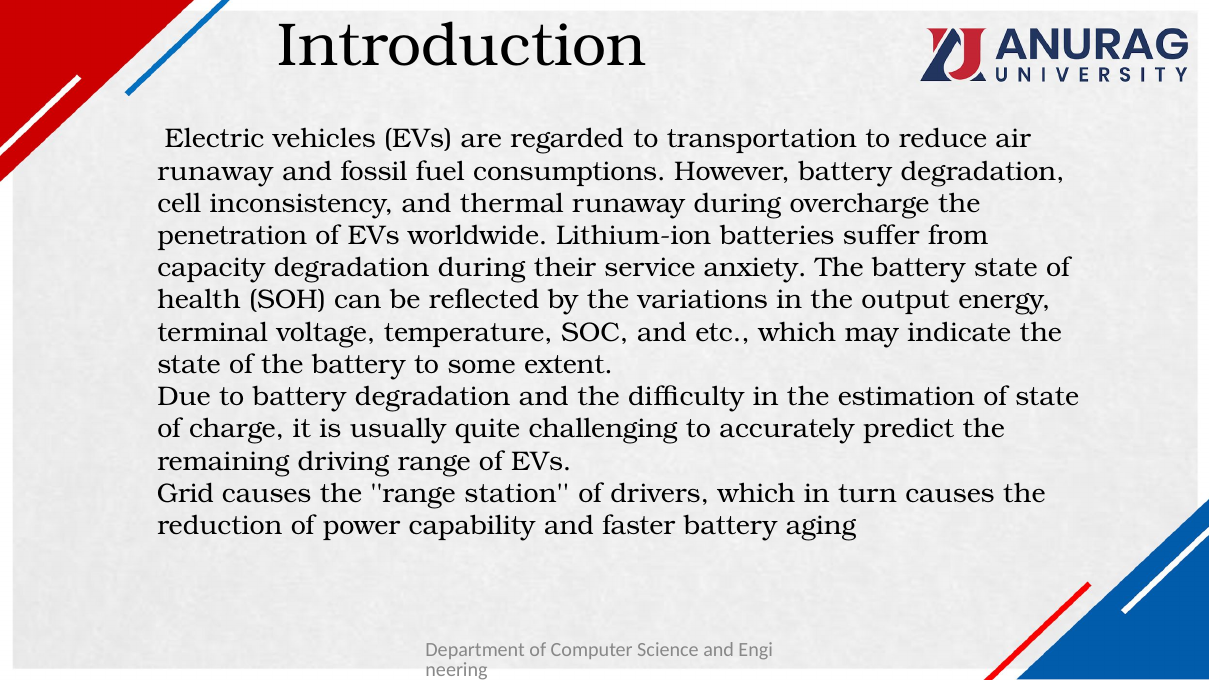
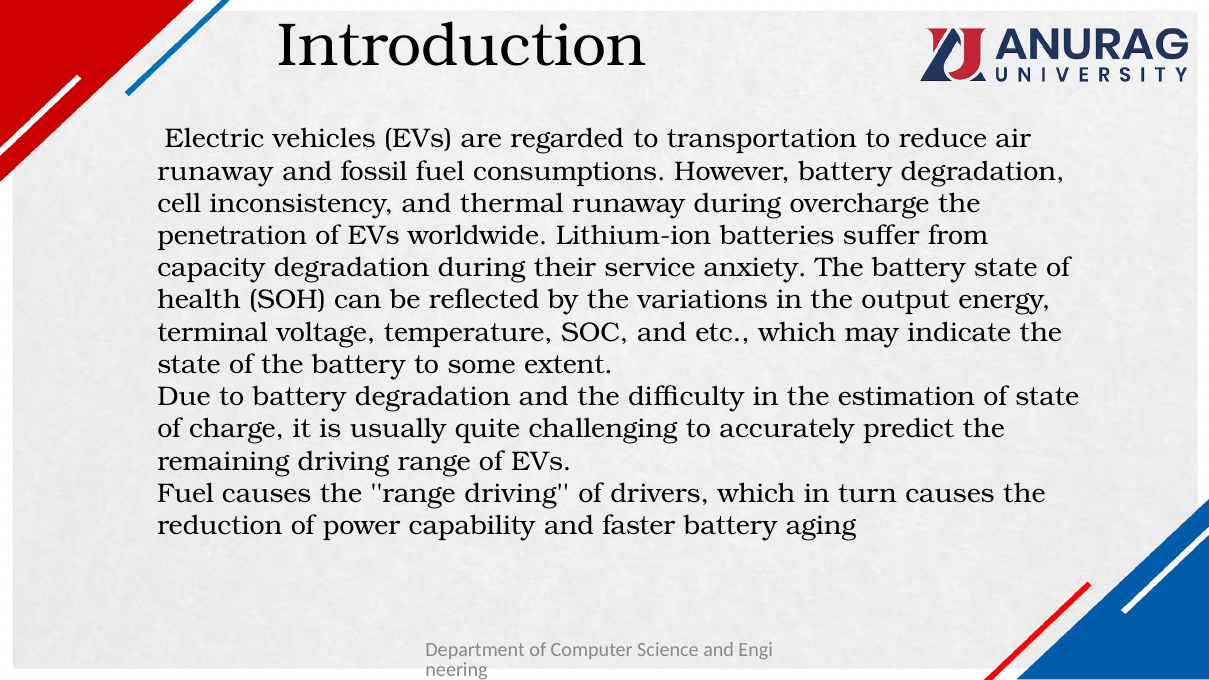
Grid: Grid -> Fuel (186, 493)
range station: station -> driving (517, 493)
